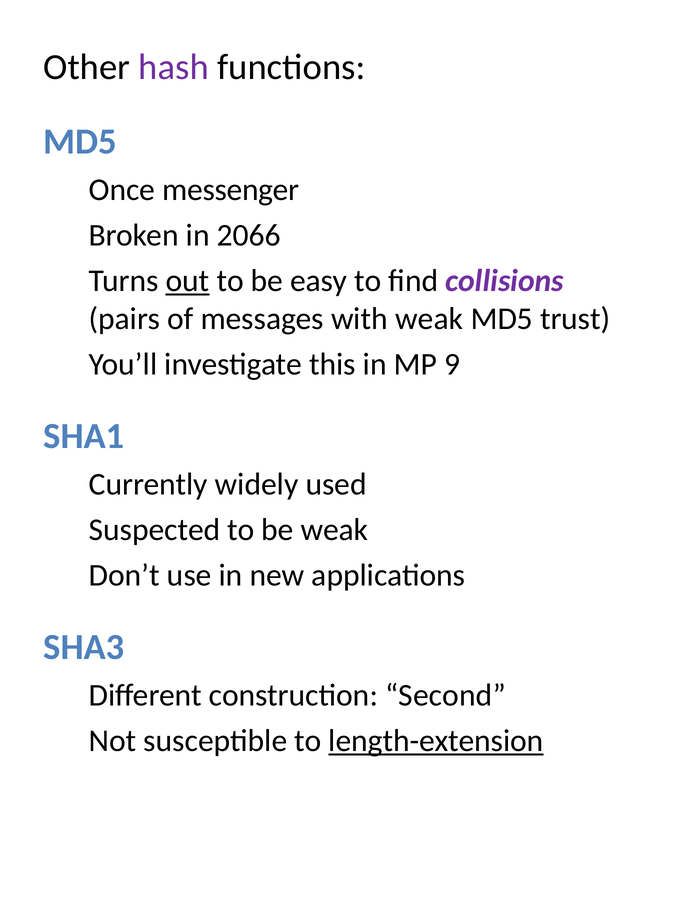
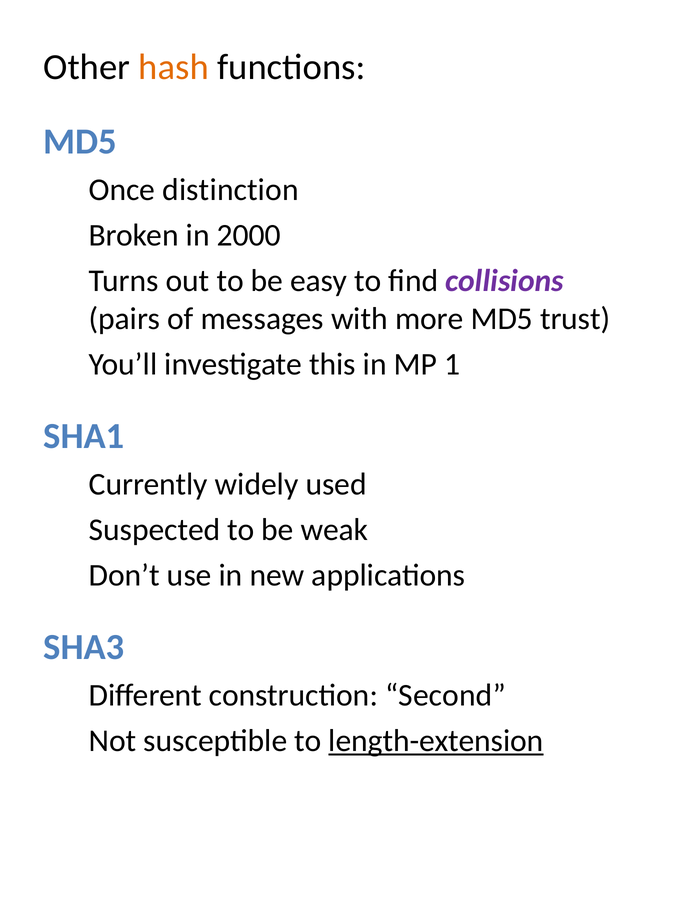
hash colour: purple -> orange (174, 67)
messenger: messenger -> distinction (231, 190)
2066: 2066 -> 2000 (249, 235)
out underline: present -> none (188, 281)
with weak: weak -> more (429, 319)
9: 9 -> 1 (452, 364)
